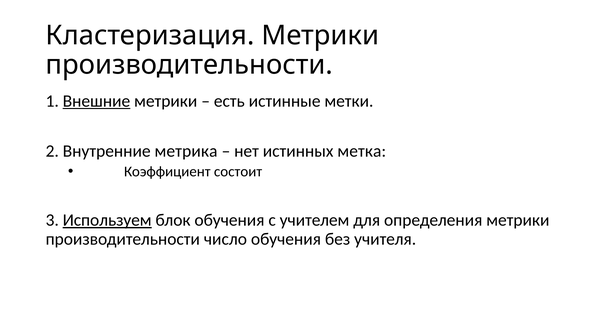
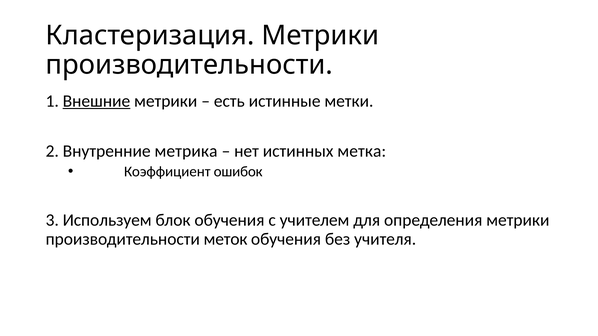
состоит: состоит -> ошибок (238, 172)
Используем underline: present -> none (107, 220)
число: число -> меток (226, 239)
